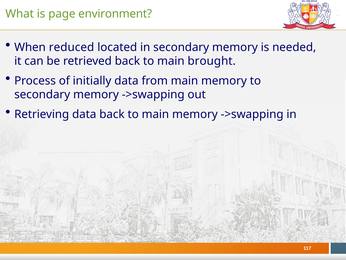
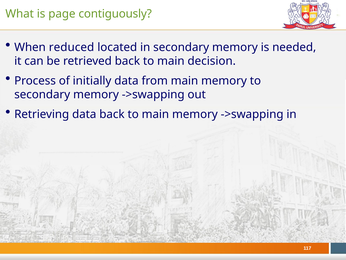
environment: environment -> contiguously (115, 14)
brought: brought -> decision (212, 61)
